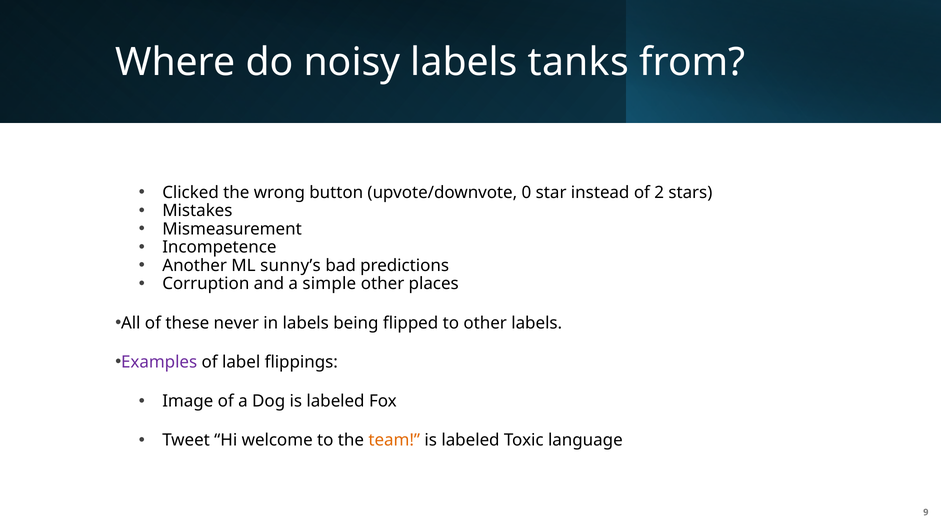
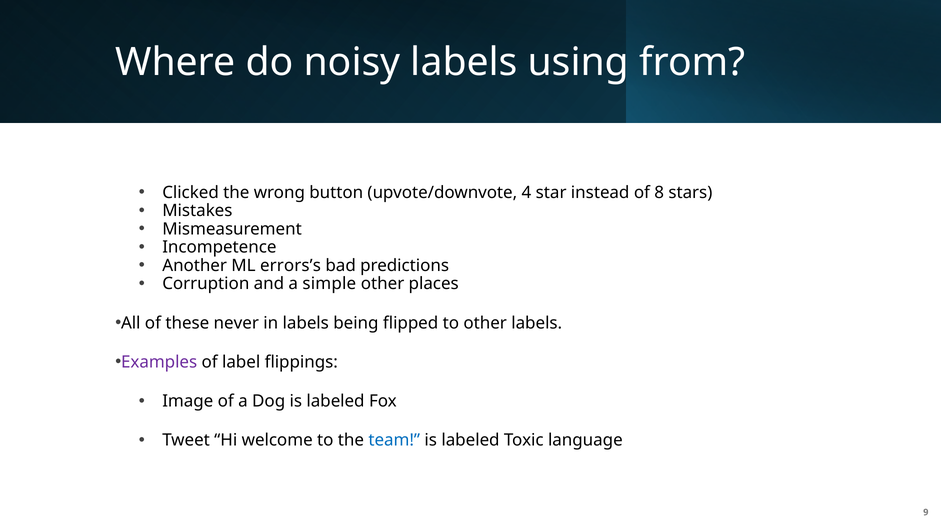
tanks: tanks -> using (578, 62)
0: 0 -> 4 (526, 193)
2: 2 -> 8 (659, 193)
sunny’s: sunny’s -> errors’s (290, 266)
team colour: orange -> blue (394, 441)
